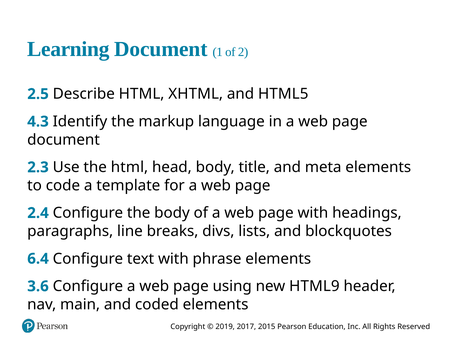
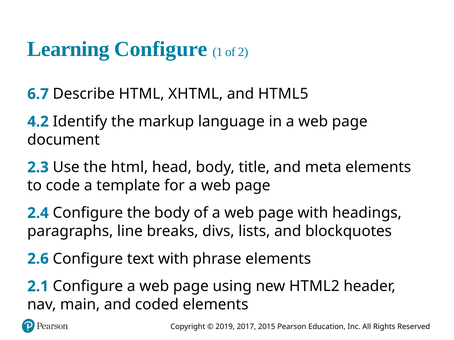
Learning Document: Document -> Configure (161, 49)
2.5: 2.5 -> 6.7 (38, 94)
4.3: 4.3 -> 4.2 (38, 122)
6.4: 6.4 -> 2.6 (38, 259)
3.6: 3.6 -> 2.1 (38, 287)
L 9: 9 -> 2 (335, 287)
